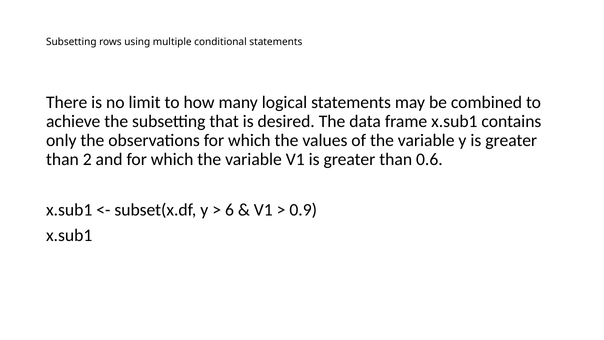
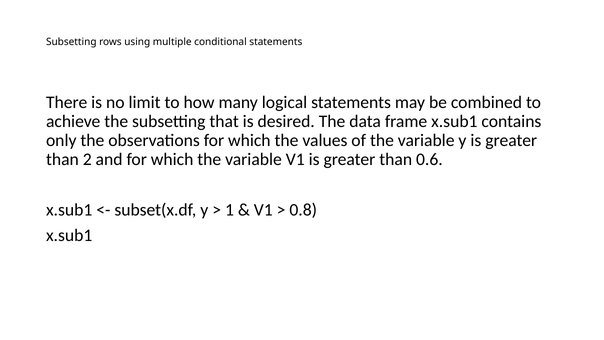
6: 6 -> 1 (229, 210)
0.9: 0.9 -> 0.8 (303, 210)
